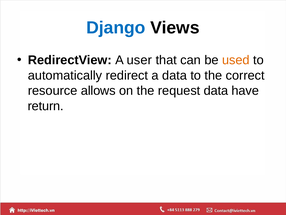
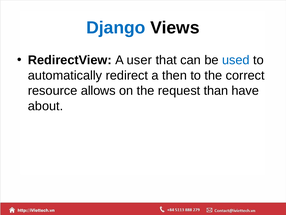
used colour: orange -> blue (236, 60)
a data: data -> then (175, 75)
request data: data -> than (216, 91)
return: return -> about (46, 106)
